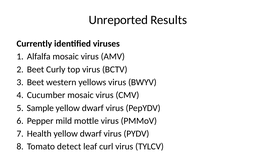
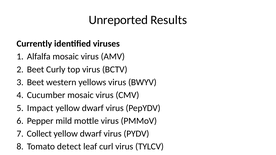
Sample: Sample -> Impact (40, 108)
Health: Health -> Collect (39, 134)
